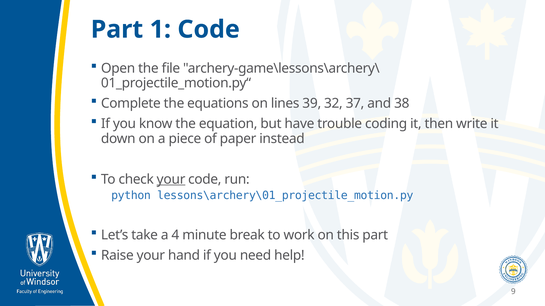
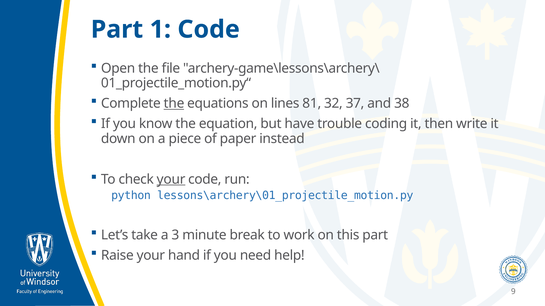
the underline: none -> present (174, 104)
39: 39 -> 81 (312, 104)
4: 4 -> 3 (175, 235)
